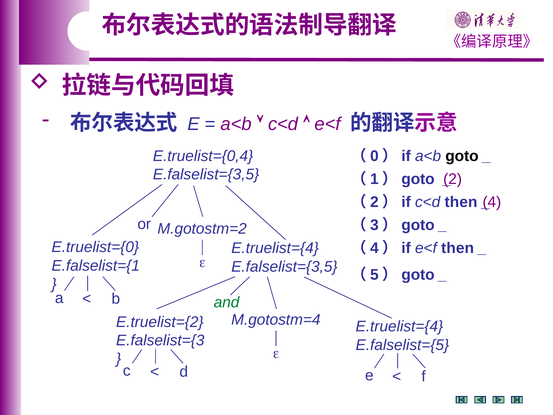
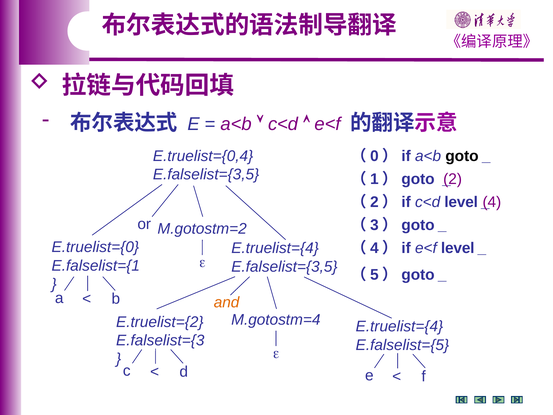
c<d then: then -> level (461, 202)
e<f then: then -> level (458, 248)
and colour: green -> orange (227, 302)
